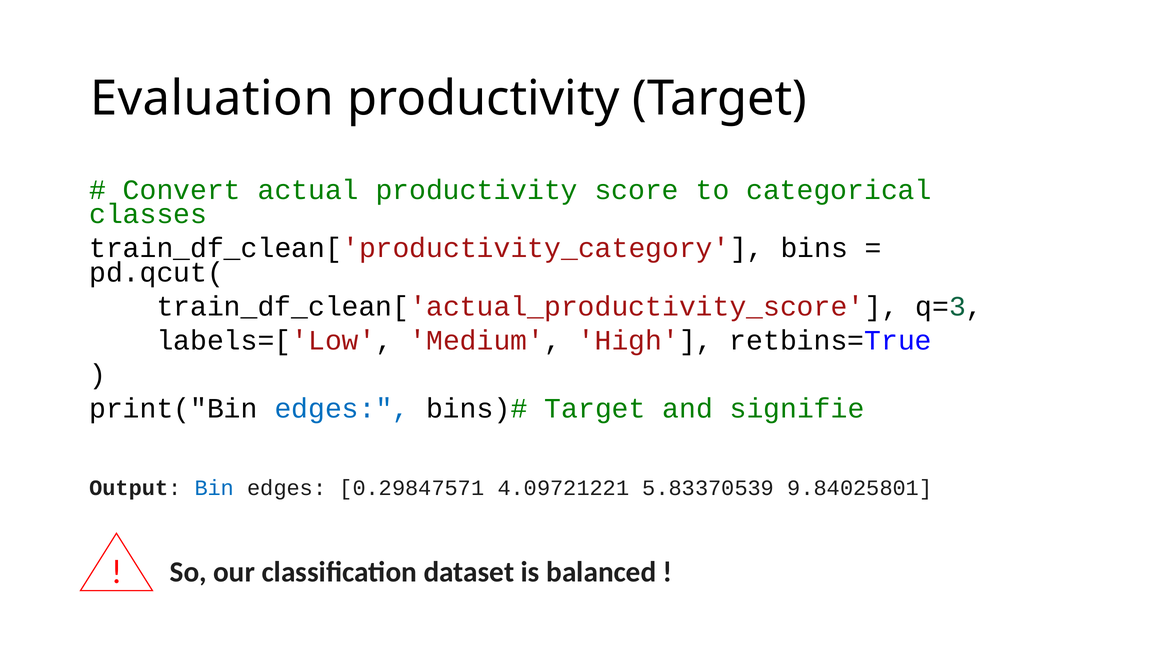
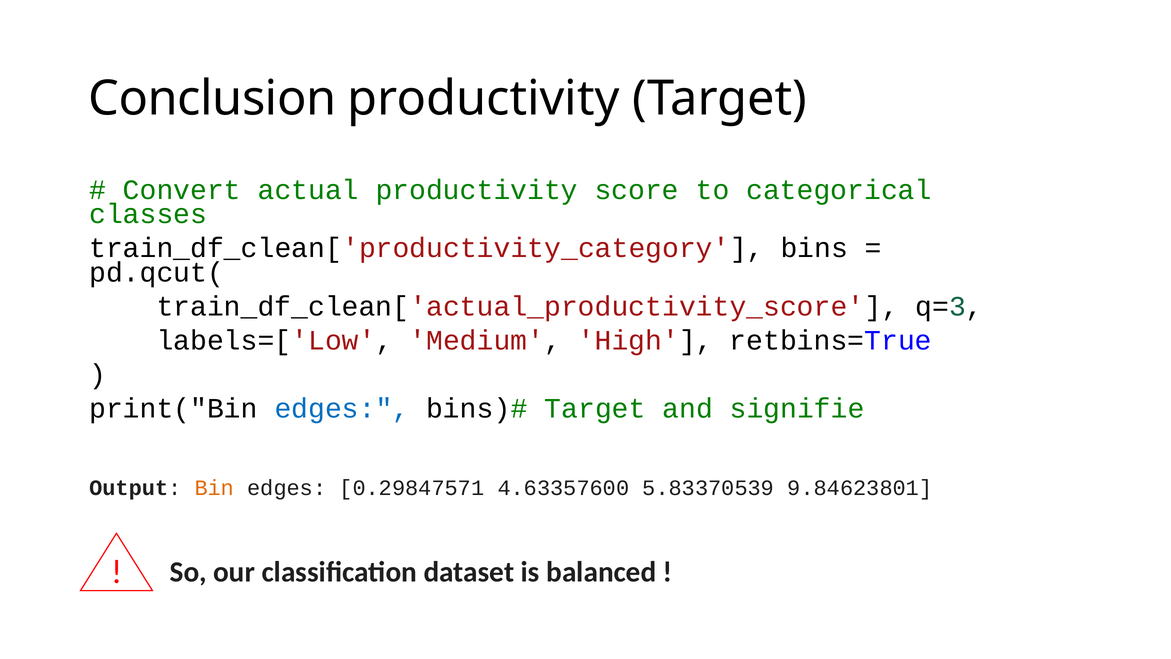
Evaluation: Evaluation -> Conclusion (212, 98)
Bin colour: blue -> orange (214, 488)
4.09721221: 4.09721221 -> 4.63357600 (563, 488)
9.84025801: 9.84025801 -> 9.84623801 (860, 488)
